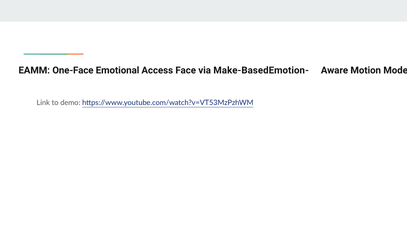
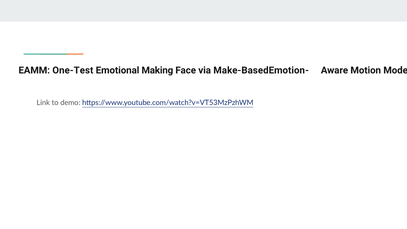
One-Face: One-Face -> One-Test (73, 70)
Access: Access -> Making (157, 70)
